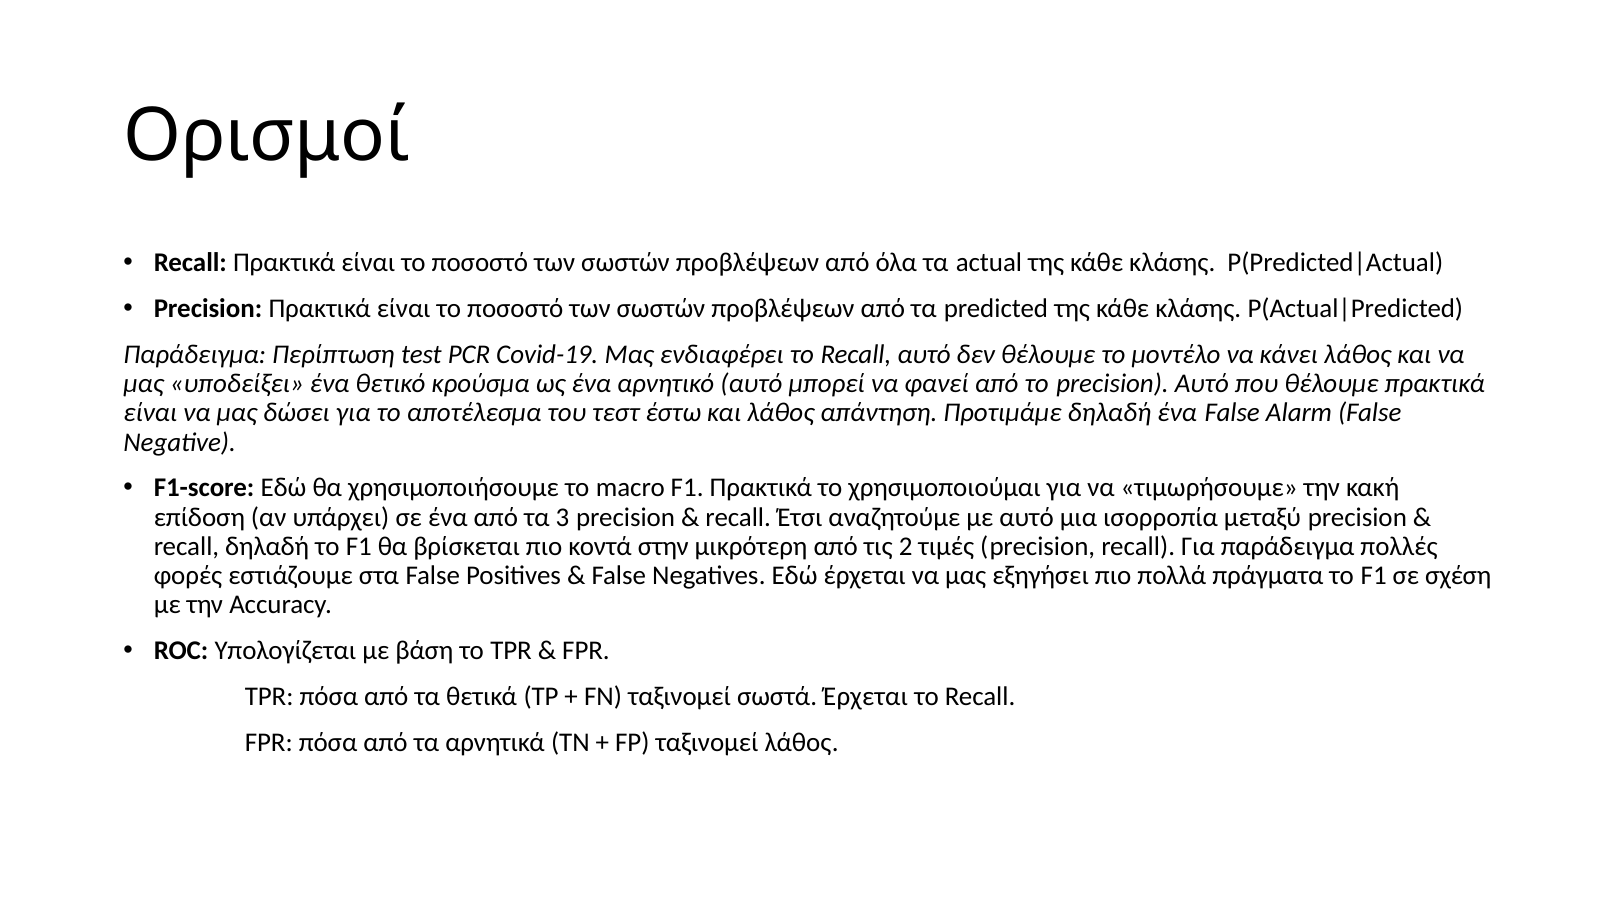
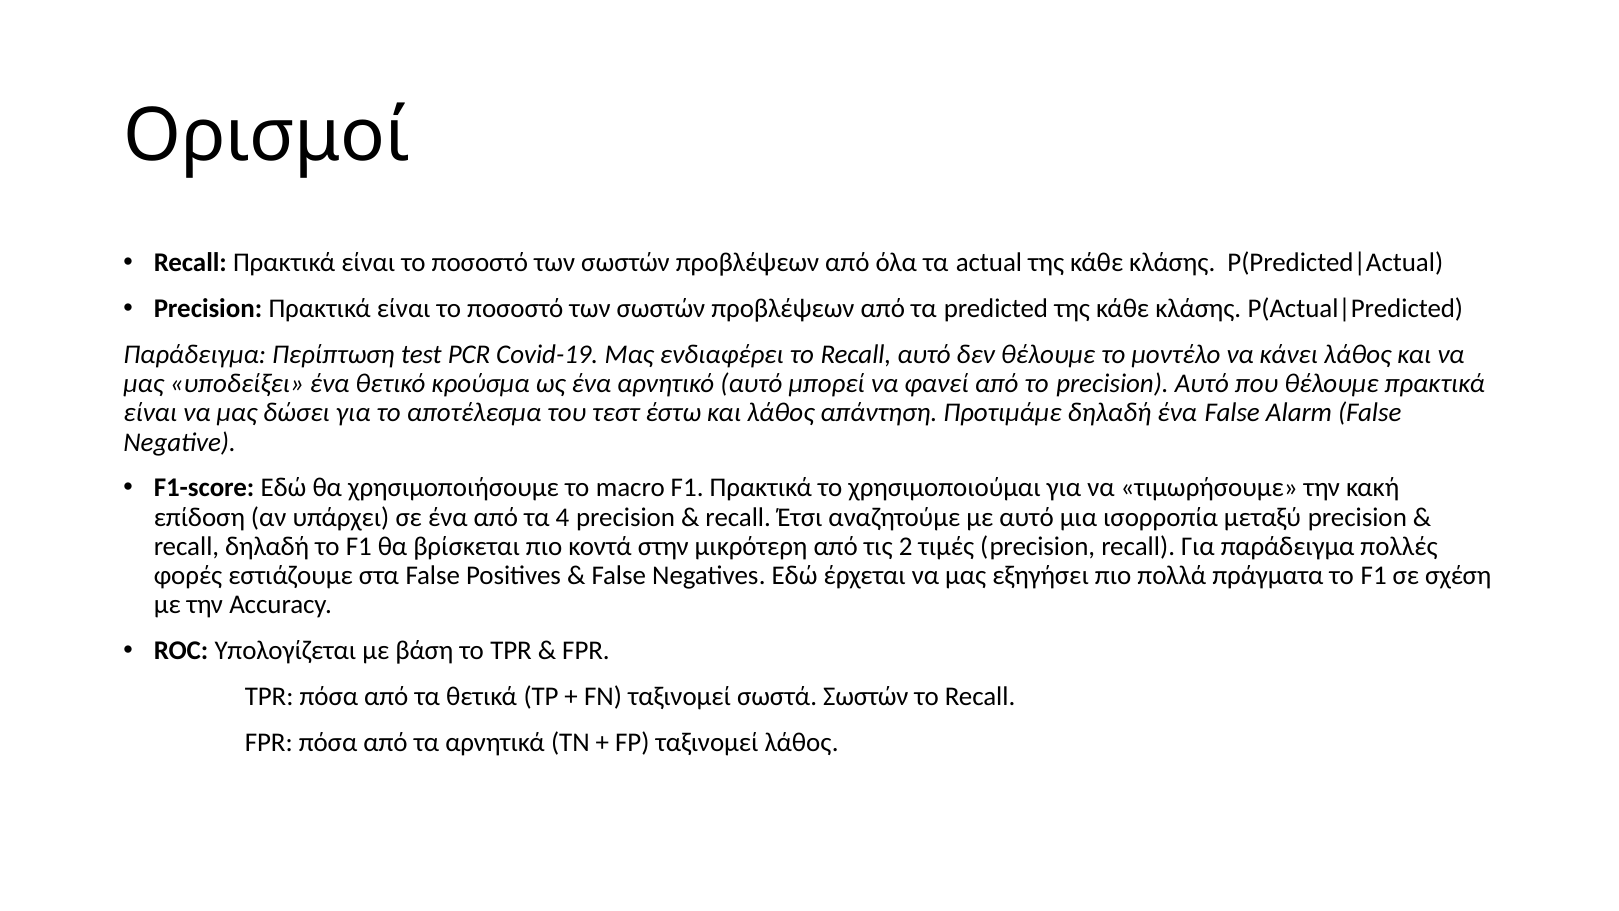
3: 3 -> 4 (562, 517)
σωστά Έρχεται: Έρχεται -> Σωστών (866, 696)
